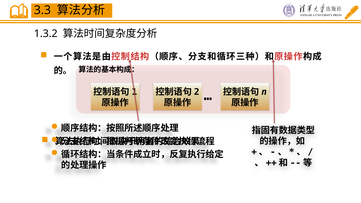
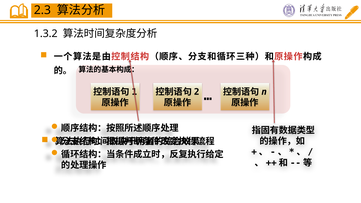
3.3: 3.3 -> 2.3 (42, 10)
